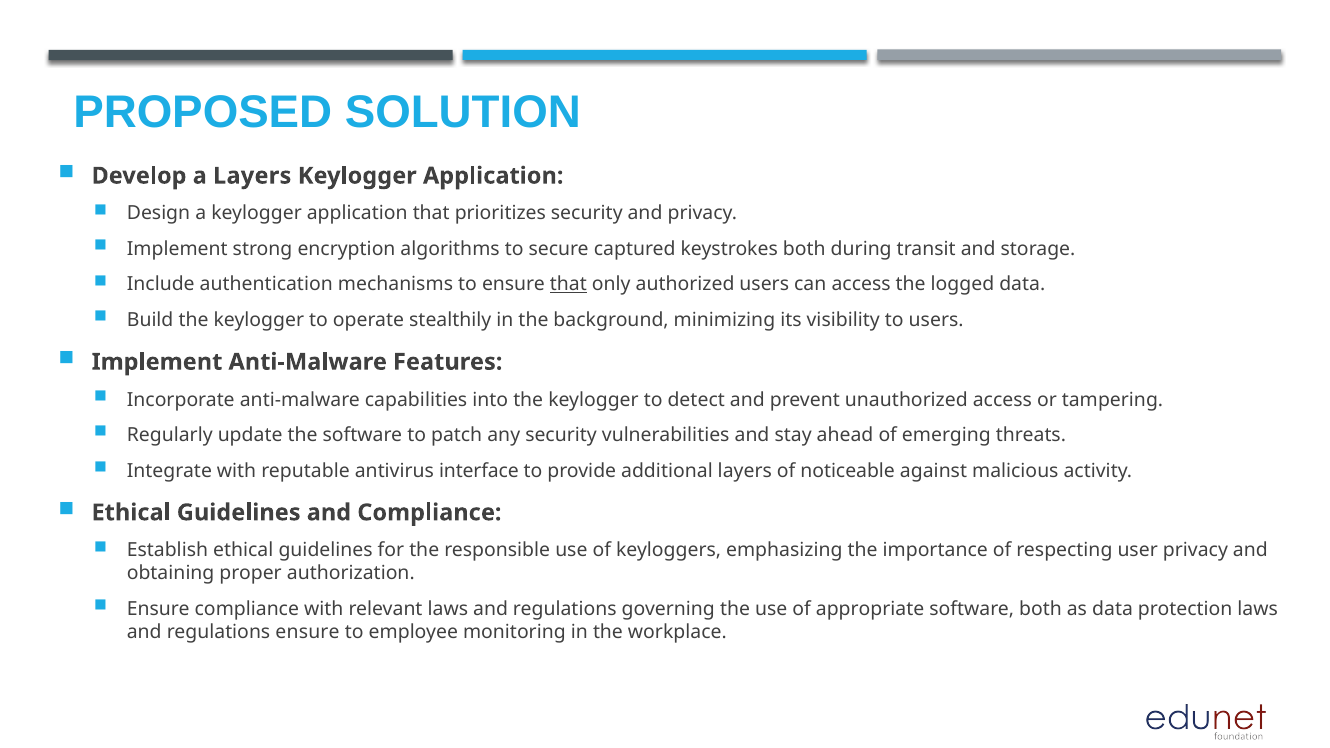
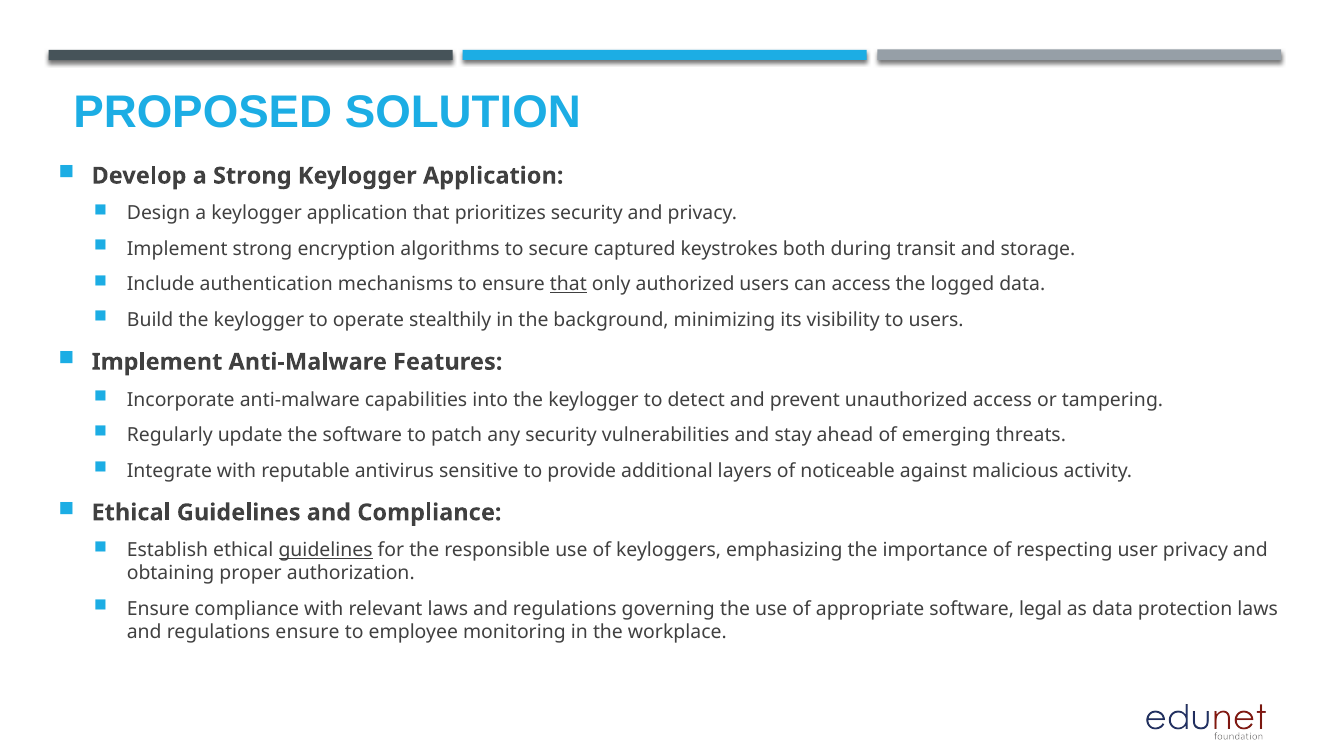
a Layers: Layers -> Strong (252, 176)
interface: interface -> sensitive (479, 471)
guidelines underline: none -> present (326, 550)
software both: both -> legal (1041, 609)
